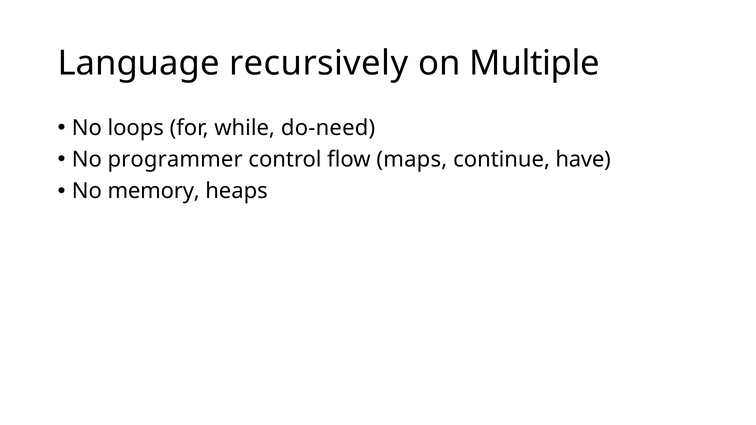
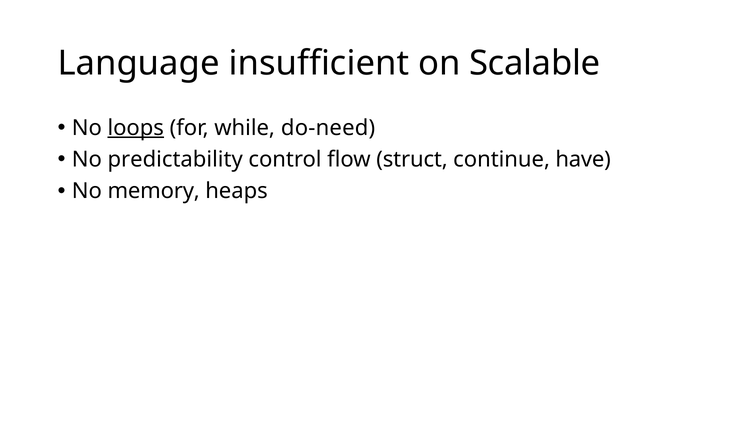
recursively: recursively -> insufficient (319, 64)
Multiple: Multiple -> Scalable (535, 64)
loops underline: none -> present (136, 128)
programmer: programmer -> predictability (175, 160)
maps: maps -> struct (412, 160)
